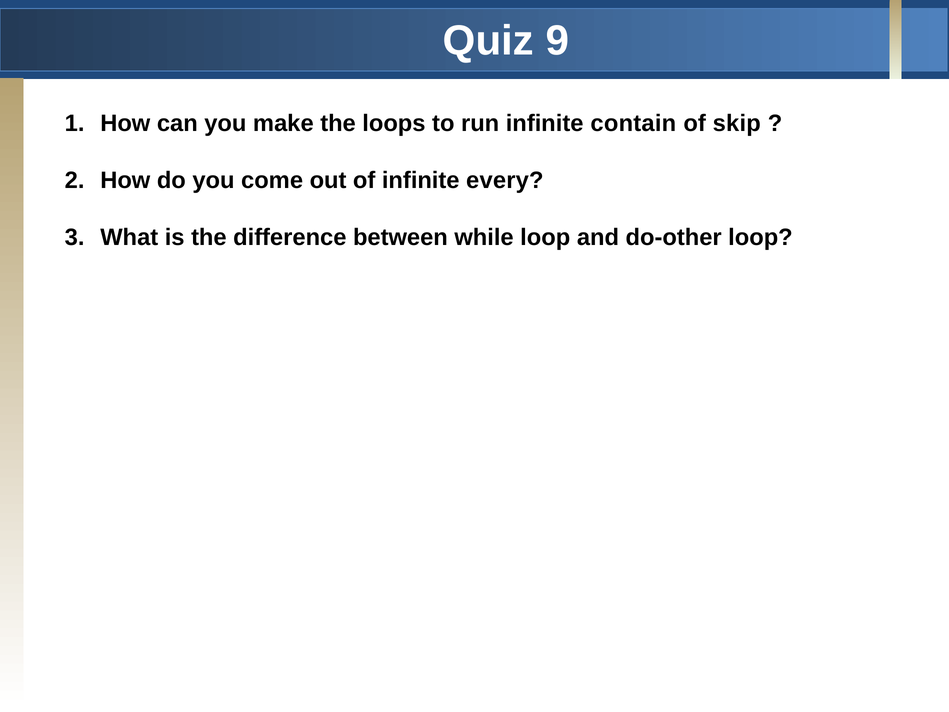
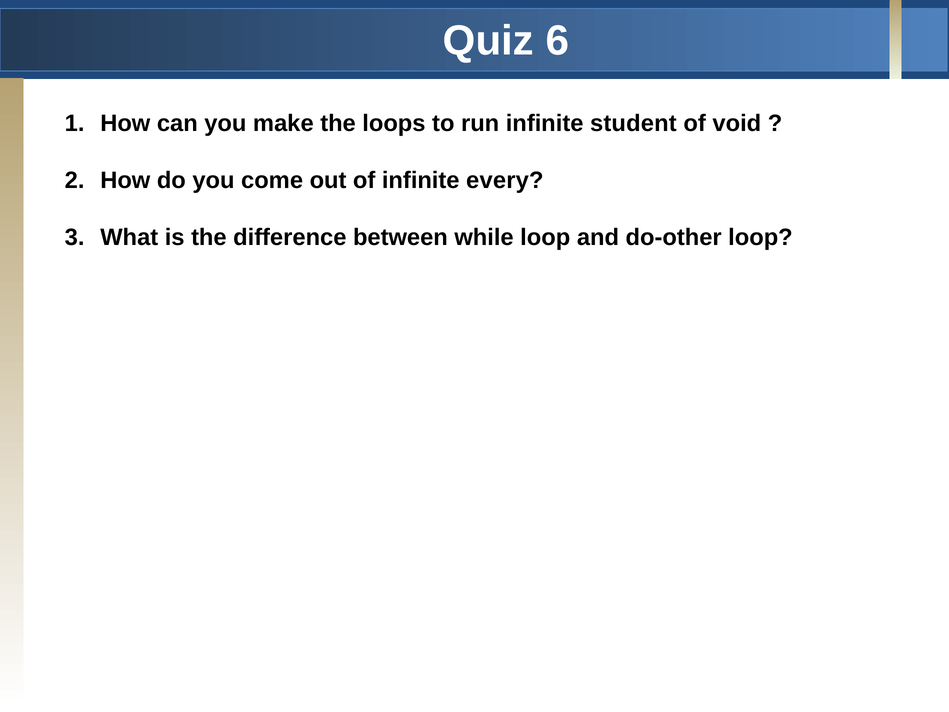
9: 9 -> 6 (557, 41)
contain: contain -> student (633, 123)
skip: skip -> void (737, 123)
